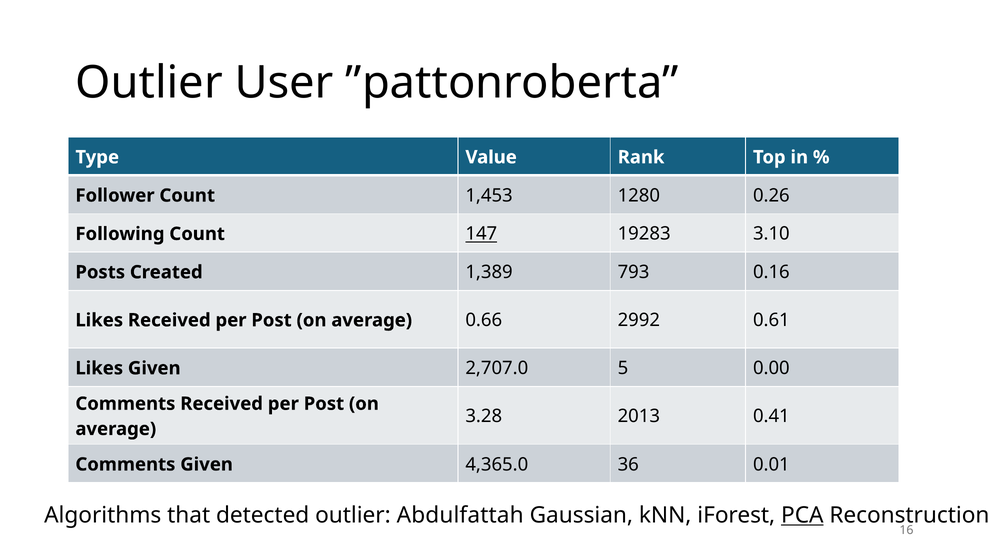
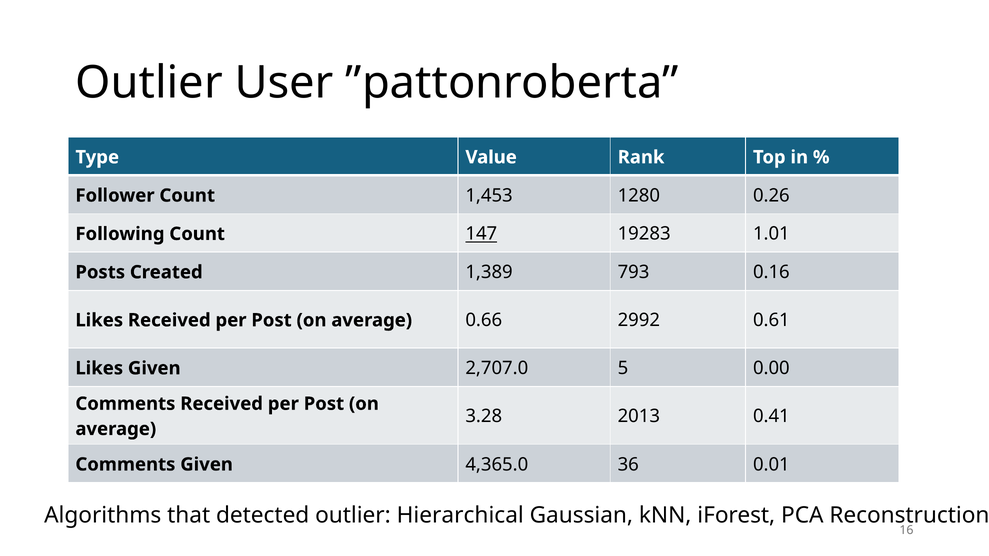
3.10: 3.10 -> 1.01 (771, 234)
Abdulfattah: Abdulfattah -> Hierarchical (460, 516)
PCA underline: present -> none (802, 516)
